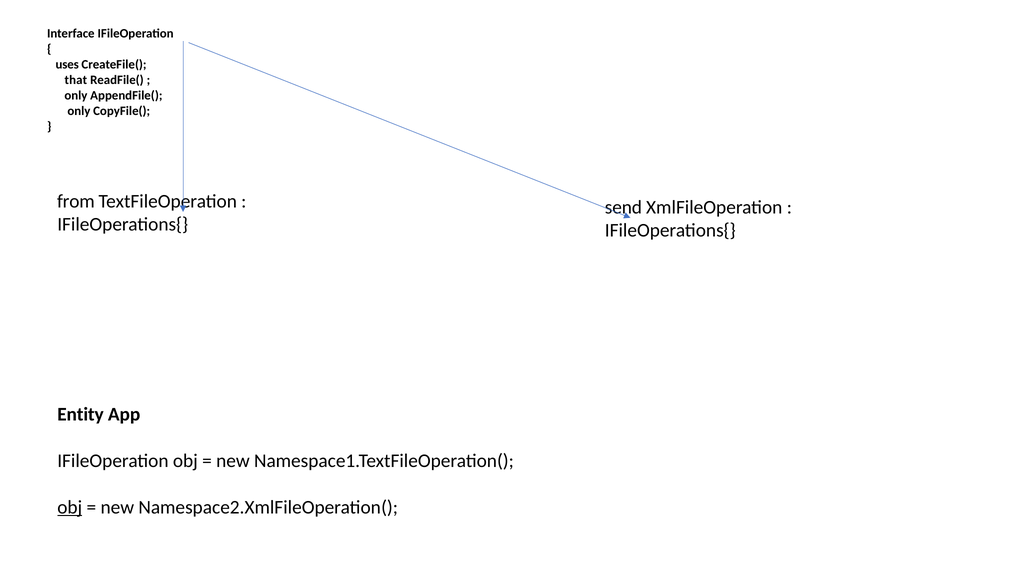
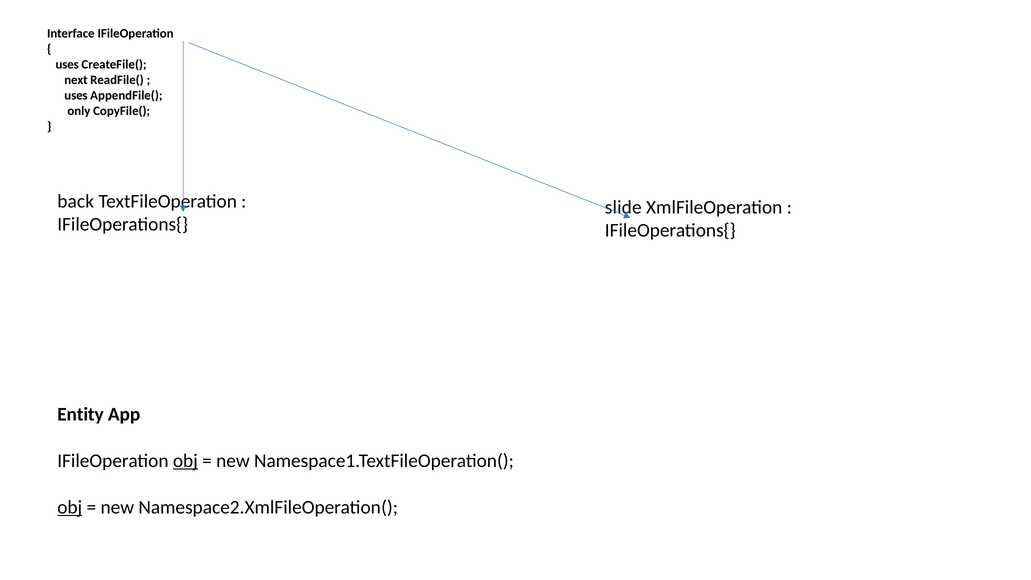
that: that -> next (76, 80)
only: only -> uses (76, 96)
from: from -> back (76, 201)
send: send -> slide (623, 207)
obj underline: none -> present (185, 461)
